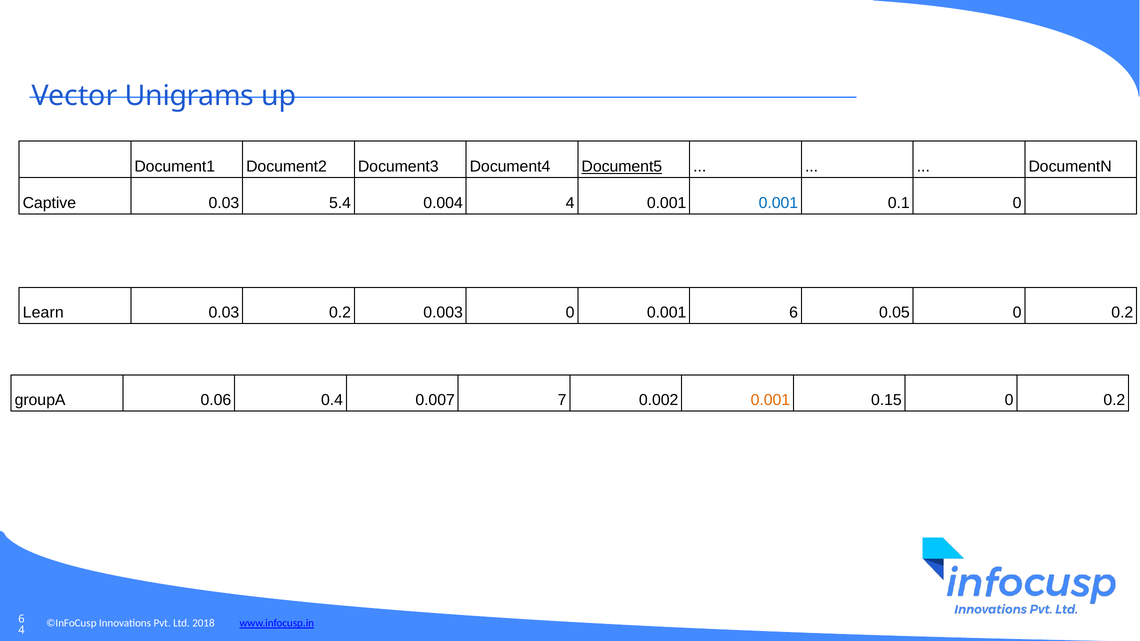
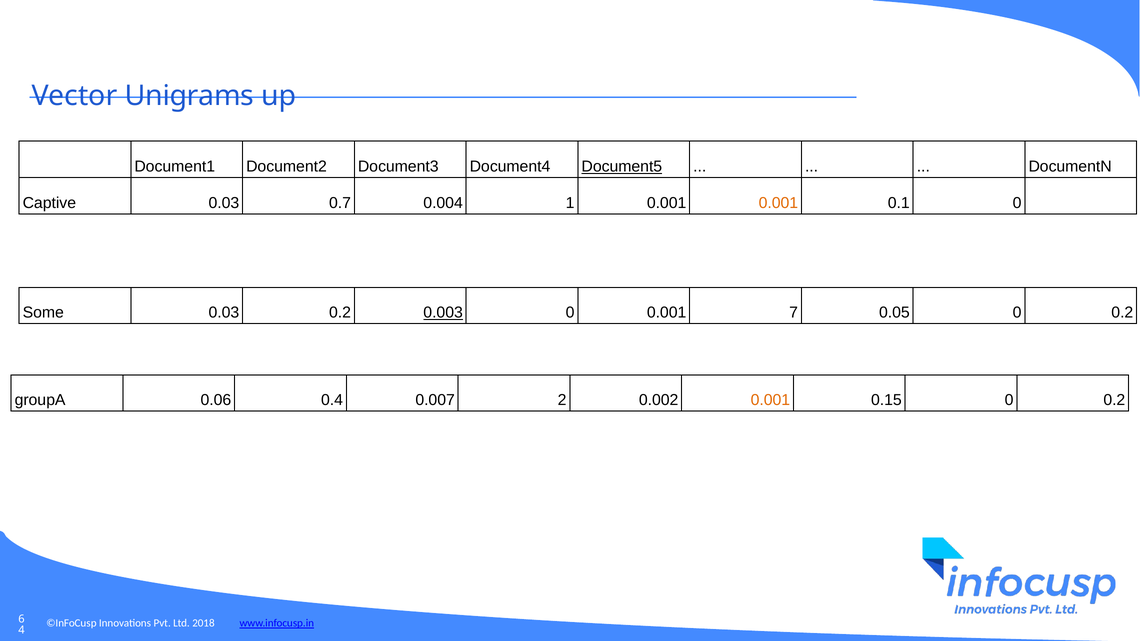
5.4: 5.4 -> 0.7 (340, 203)
0.004 4: 4 -> 1 (570, 203)
0.001 colour: blue -> orange (778, 203)
Learn: Learn -> Some (43, 313)
0.003 underline: none -> present (443, 313)
0.001 6: 6 -> 7 (794, 313)
7: 7 -> 2 (562, 400)
